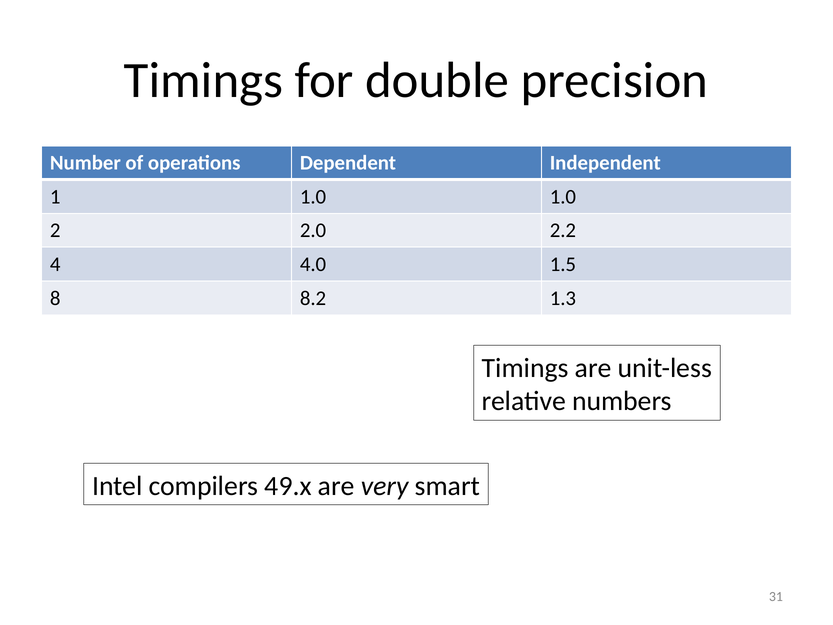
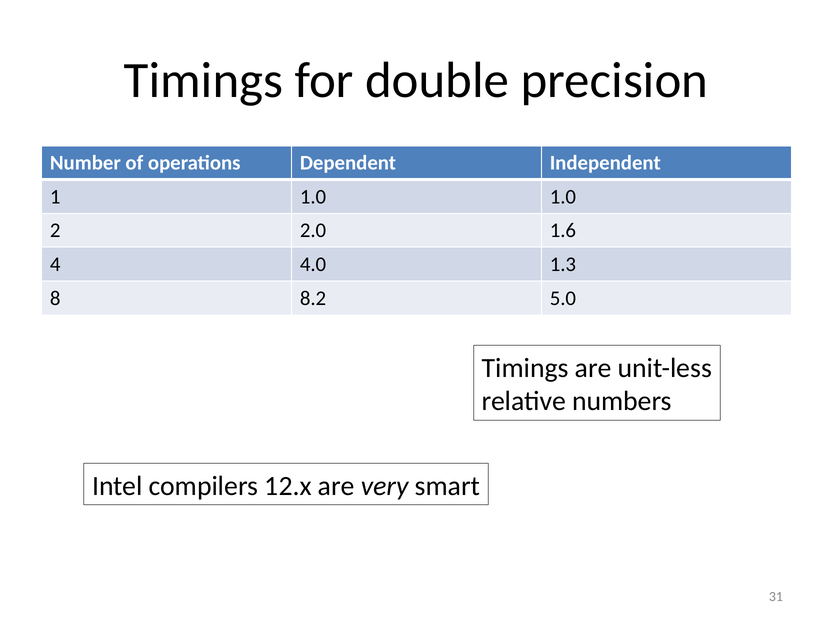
2.2: 2.2 -> 1.6 (563, 230)
1.5: 1.5 -> 1.3 (563, 264)
1.3: 1.3 -> 5.0 (563, 298)
49.x: 49.x -> 12.x (288, 486)
